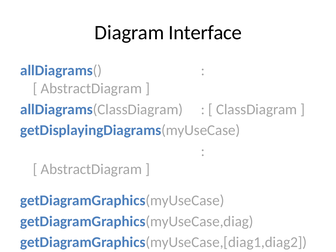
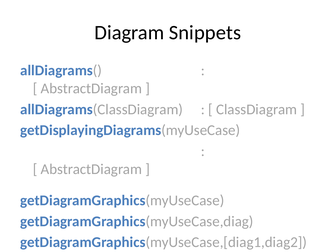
Interface: Interface -> Snippets (205, 33)
